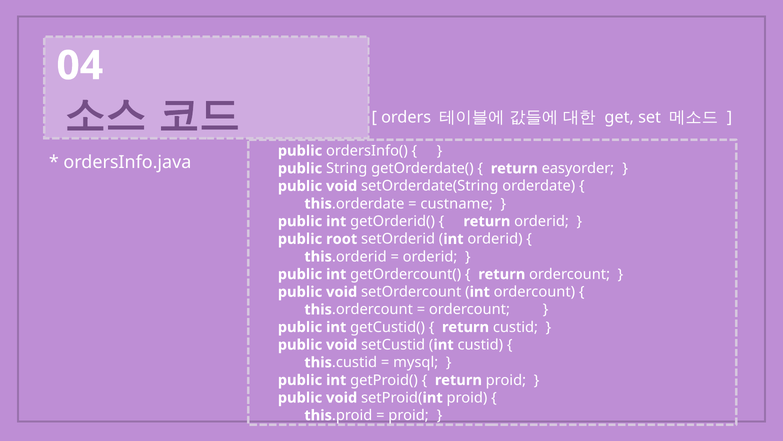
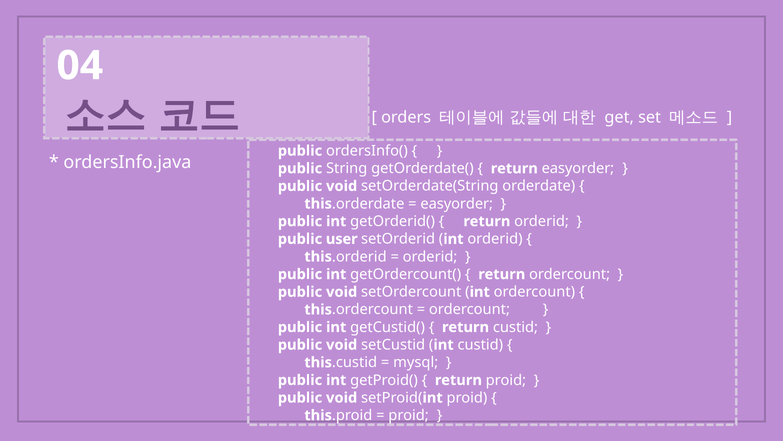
custname: custname -> easyorder (457, 203)
root: root -> user (342, 239)
